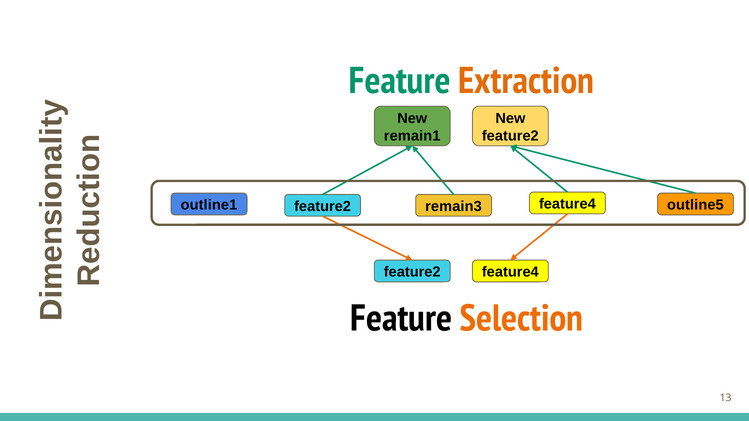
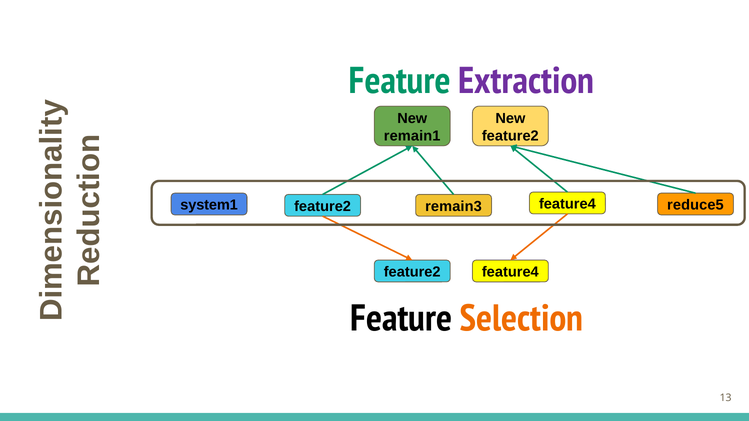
Extraction colour: orange -> purple (526, 81)
outline1: outline1 -> system1 (209, 205)
outline5: outline5 -> reduce5 (695, 205)
